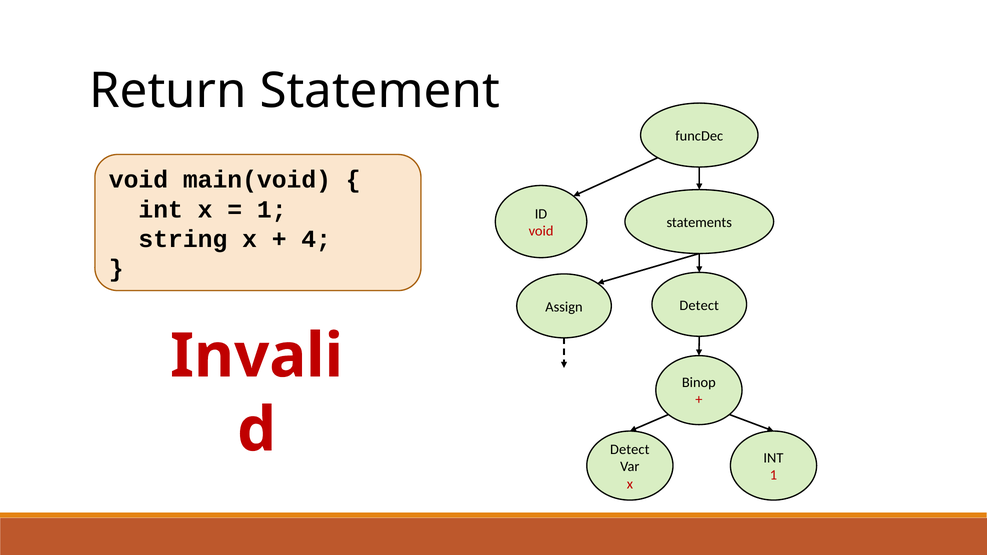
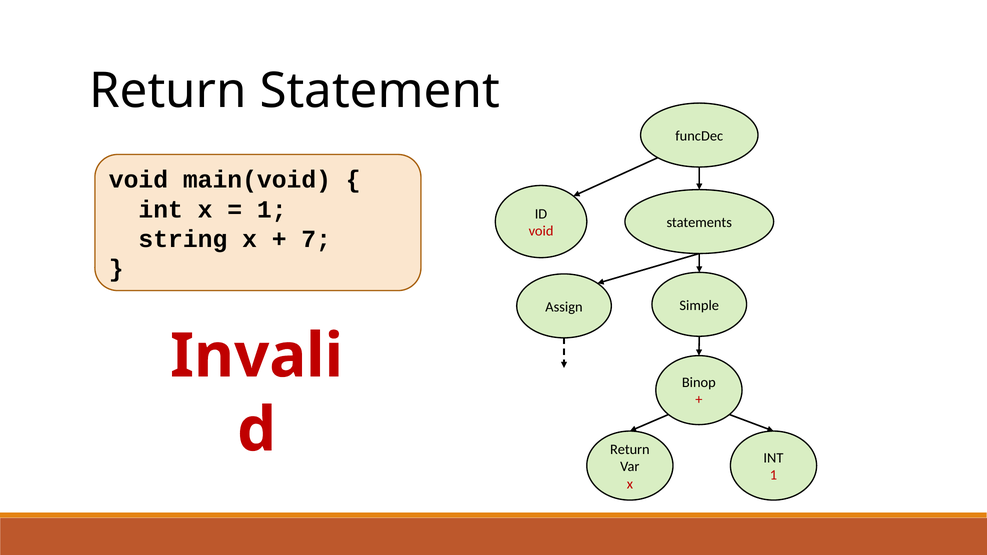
4: 4 -> 7 (316, 239)
Detect: Detect -> Simple (699, 305)
Detect: Detect -> Return (630, 449)
